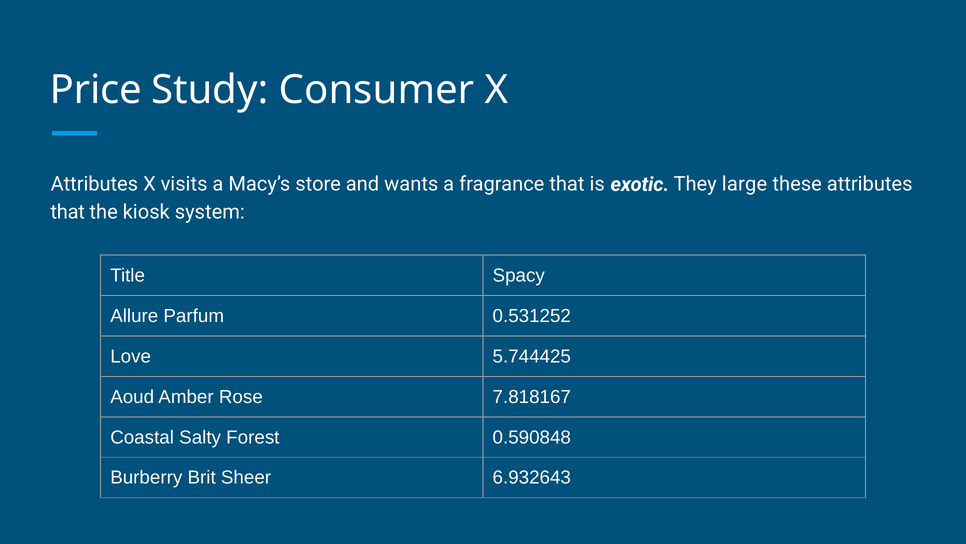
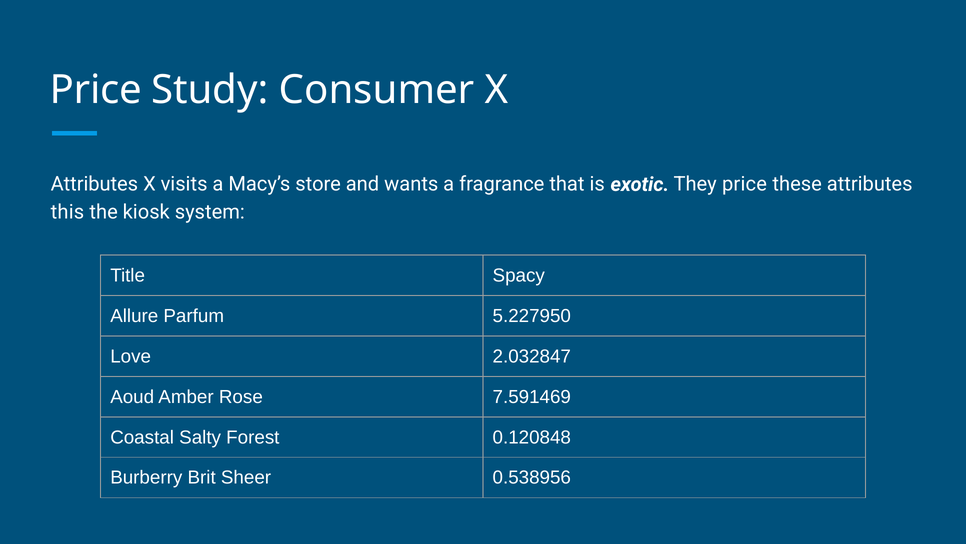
They large: large -> price (744, 184)
that: that -> this (67, 212)
0.531252: 0.531252 -> 5.227950 (532, 316)
5.744425: 5.744425 -> 2.032847 (532, 356)
7.818167: 7.818167 -> 7.591469 (532, 396)
0.590848: 0.590848 -> 0.120848 (532, 437)
6.932643: 6.932643 -> 0.538956 (532, 477)
